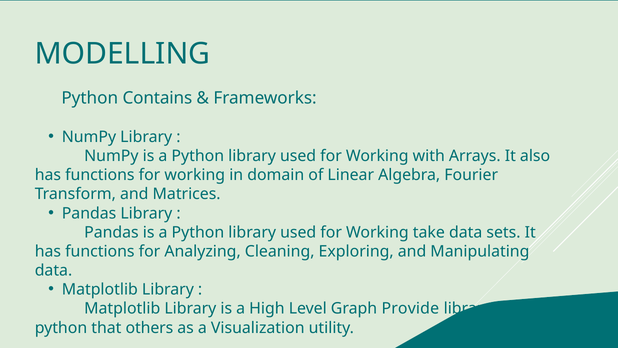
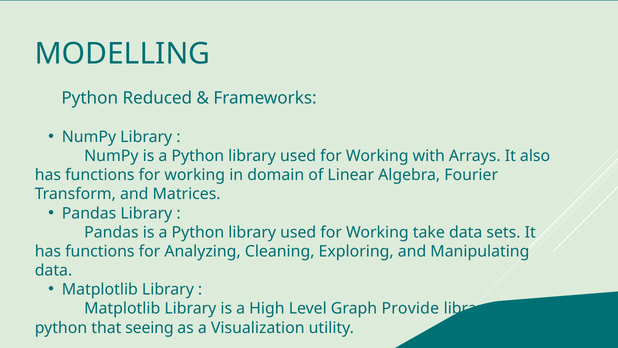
Contains: Contains -> Reduced (157, 98)
others: others -> seeing (149, 327)
